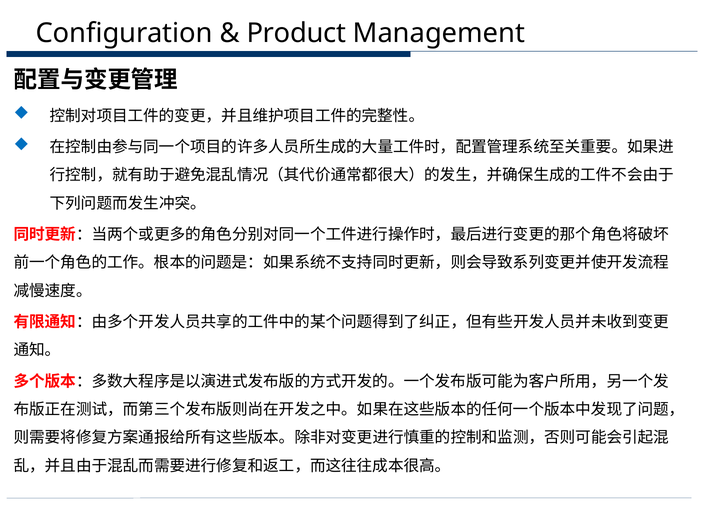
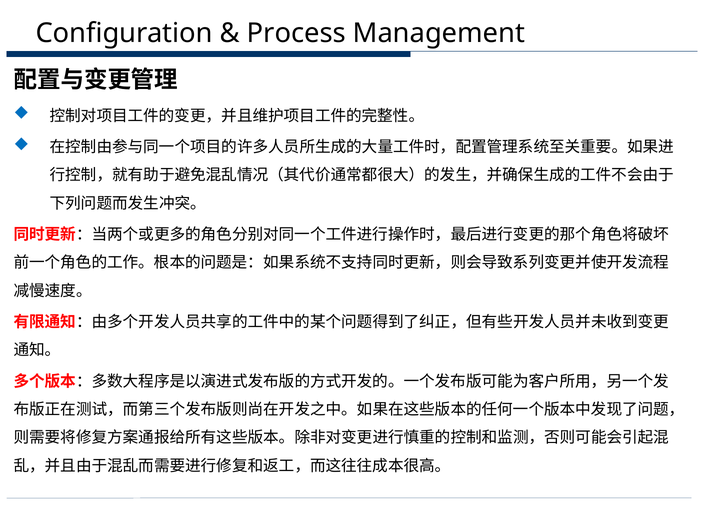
Product: Product -> Process (296, 33)
